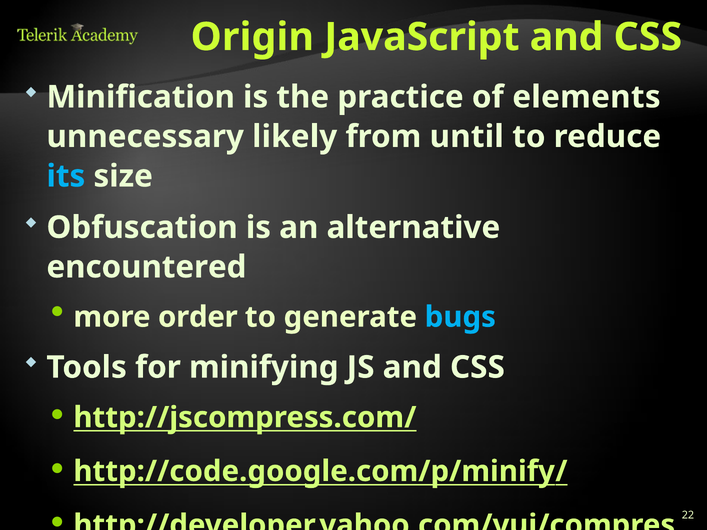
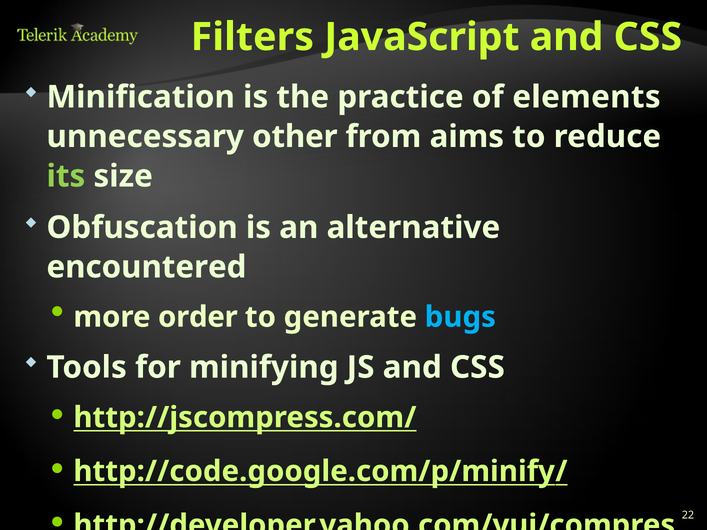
Origin: Origin -> Filters (252, 37)
likely: likely -> other (295, 137)
until: until -> aims (467, 137)
its colour: light blue -> light green (66, 176)
